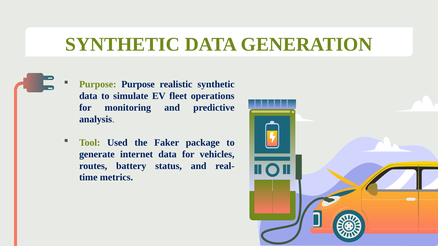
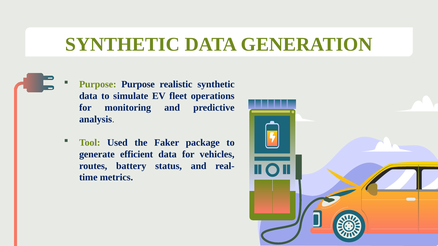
internet: internet -> efficient (137, 154)
